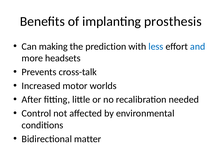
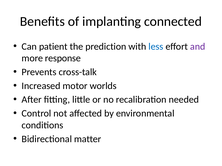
prosthesis: prosthesis -> connected (173, 21)
making: making -> patient (53, 47)
and colour: blue -> purple (198, 47)
headsets: headsets -> response (63, 58)
